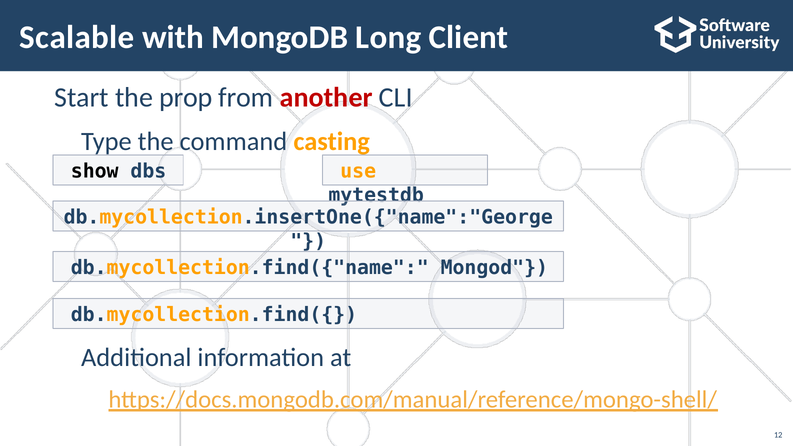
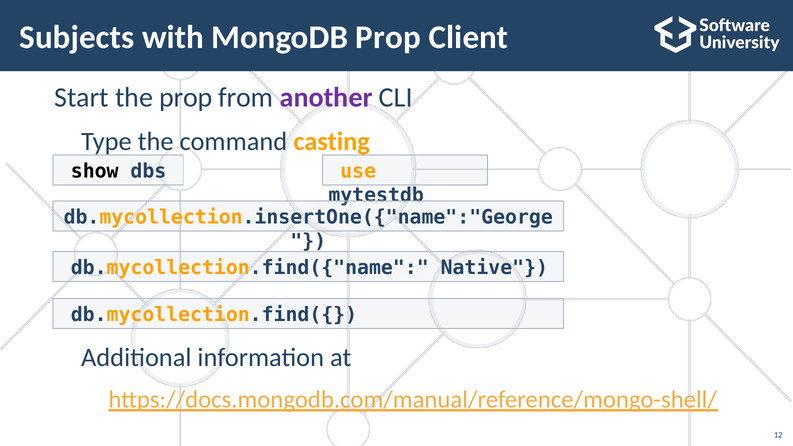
Scalable: Scalable -> Subjects (77, 38)
MongoDB Long: Long -> Prop (388, 38)
another colour: red -> purple (326, 98)
Mongod: Mongod -> Native (494, 268)
